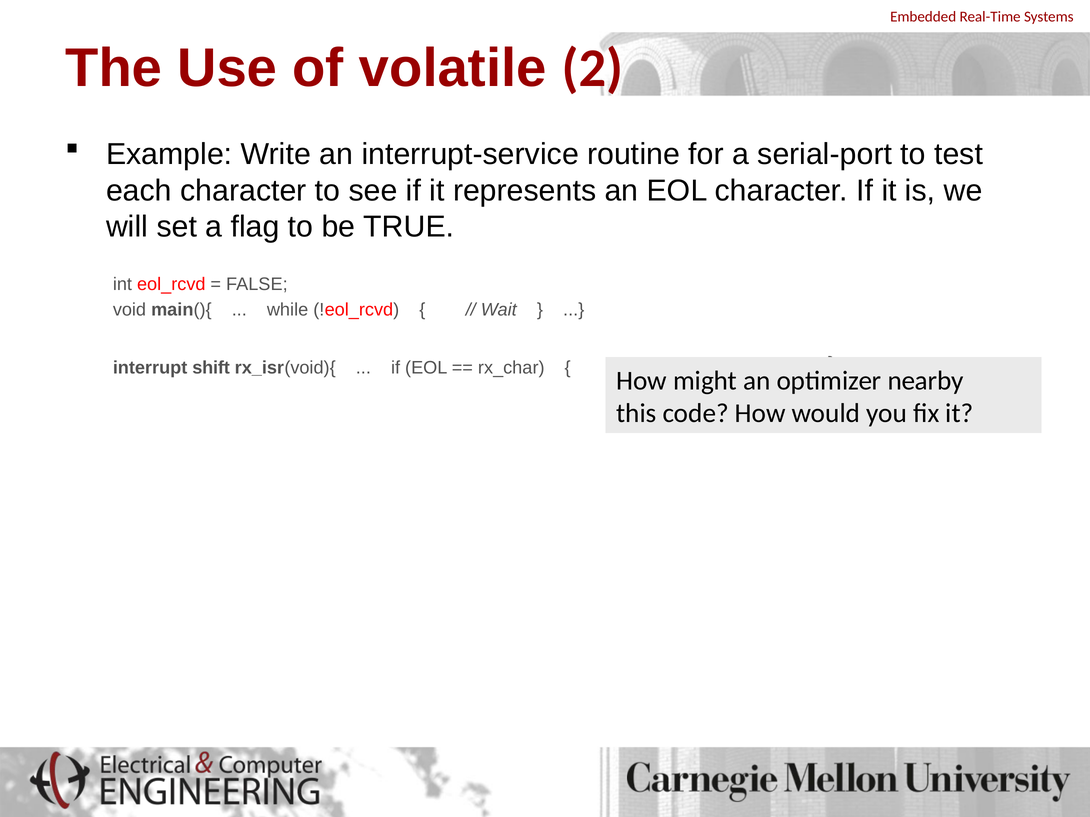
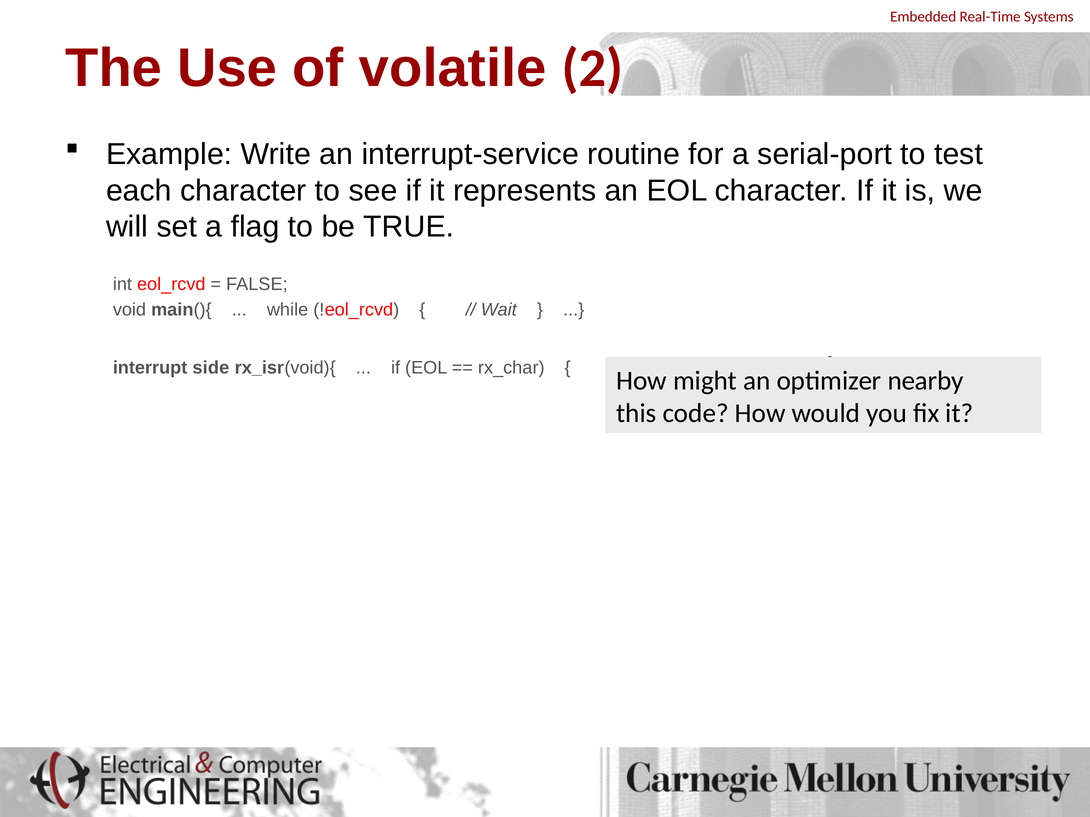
shift: shift -> side (211, 368)
